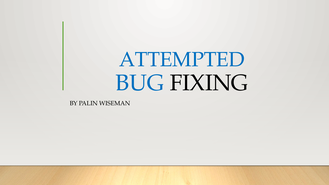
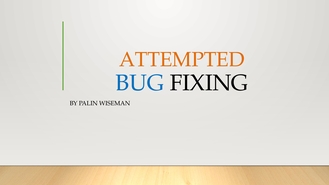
ATTEMPTED colour: blue -> orange (182, 60)
